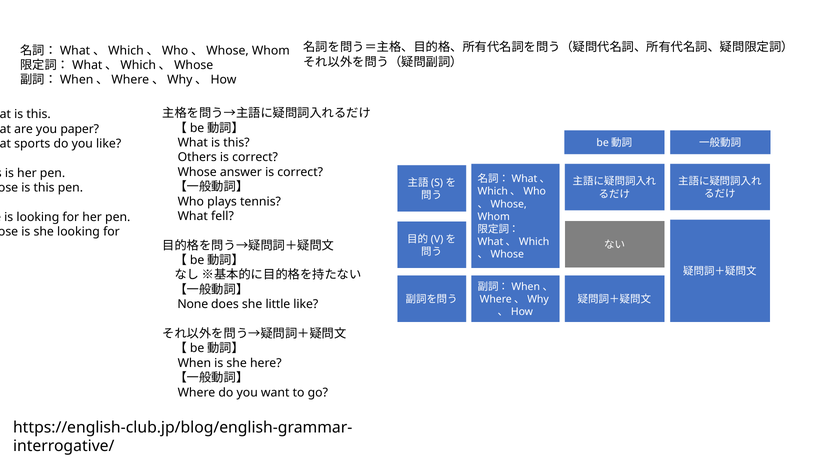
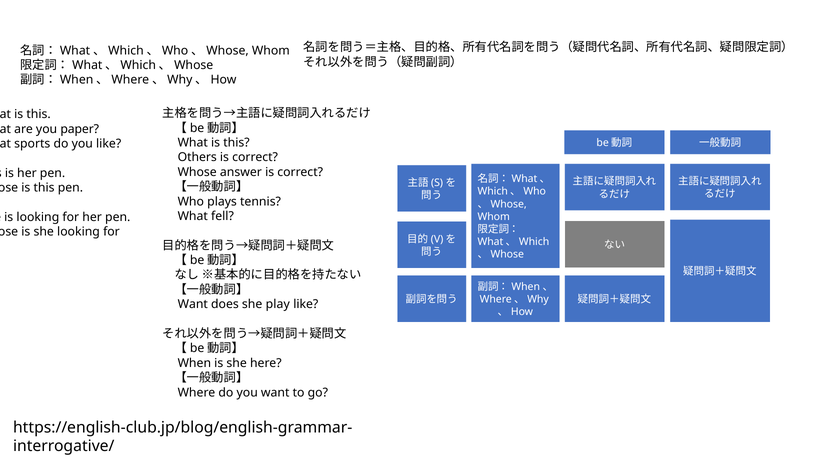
None: None -> Want (193, 304)
little: little -> play (278, 304)
